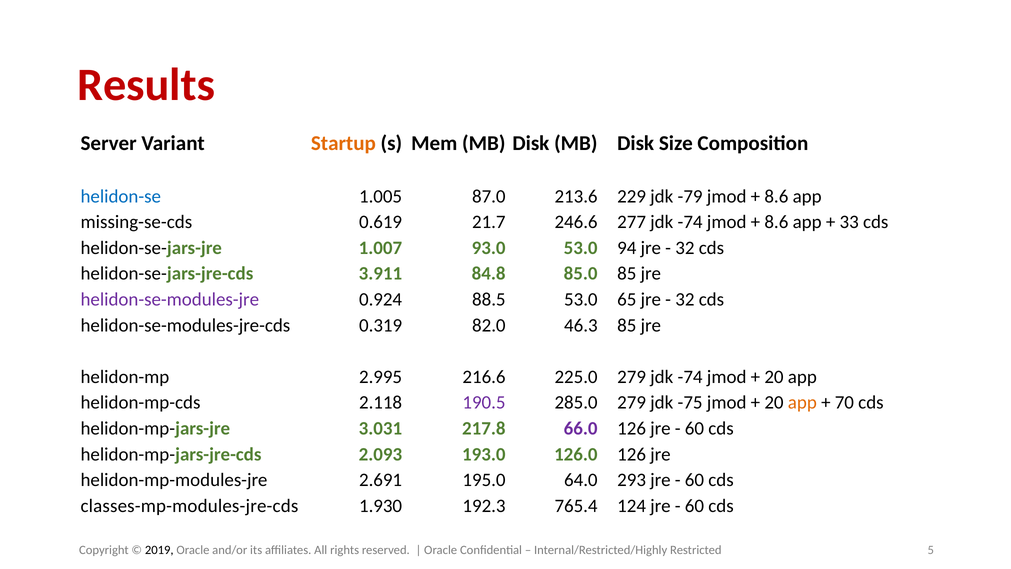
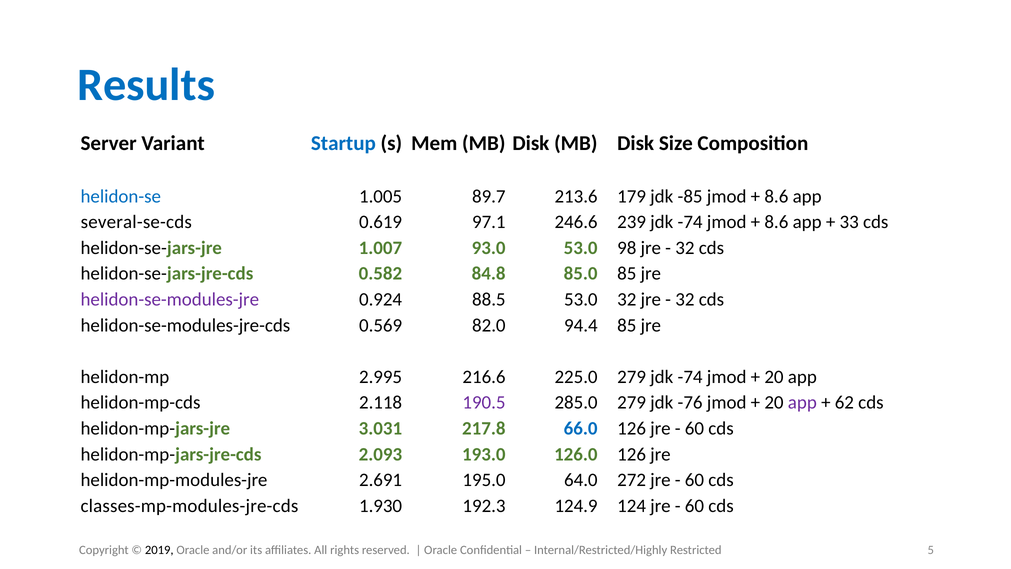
Results colour: red -> blue (146, 85)
Startup colour: orange -> blue (343, 143)
87.0: 87.0 -> 89.7 (489, 196)
229: 229 -> 179 (632, 196)
-79: -79 -> -85 (690, 196)
missing-se-cds: missing-se-cds -> several-se-cds (136, 222)
21.7: 21.7 -> 97.1 (489, 222)
277: 277 -> 239 (632, 222)
94: 94 -> 98 (627, 248)
3.911: 3.911 -> 0.582 (380, 274)
53.0 65: 65 -> 32 (627, 299)
0.319: 0.319 -> 0.569 (381, 325)
46.3: 46.3 -> 94.4 (581, 325)
-75: -75 -> -76 (690, 402)
app colour: orange -> purple (802, 402)
70: 70 -> 62 (844, 402)
66.0 colour: purple -> blue (581, 428)
293: 293 -> 272 (632, 480)
765.4: 765.4 -> 124.9 (576, 506)
